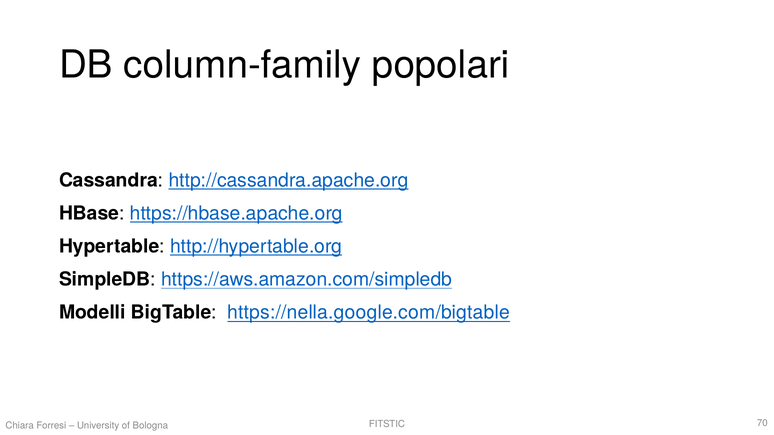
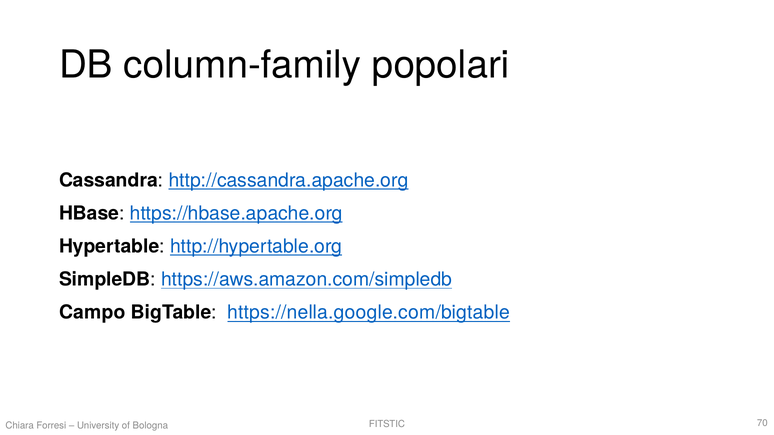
Modelli: Modelli -> Campo (92, 313)
